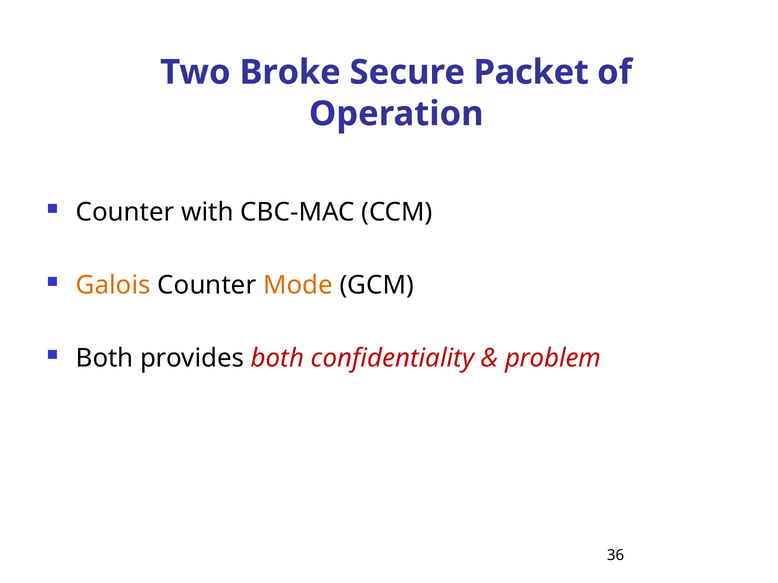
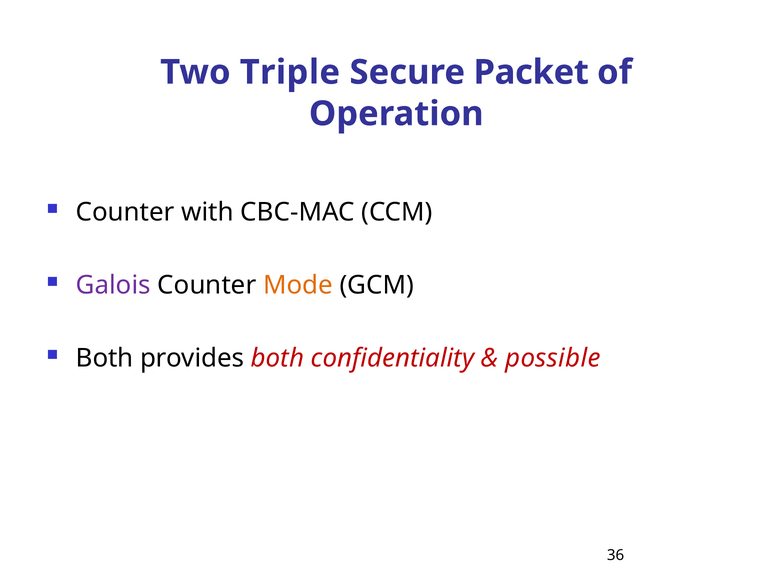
Broke: Broke -> Triple (290, 72)
Galois colour: orange -> purple (113, 285)
problem: problem -> possible (553, 359)
